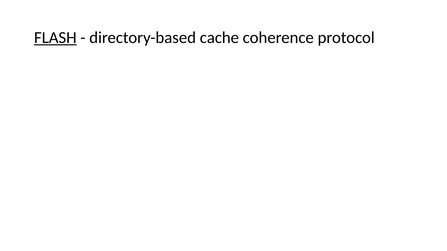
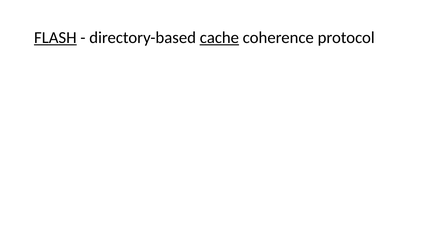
cache underline: none -> present (219, 38)
